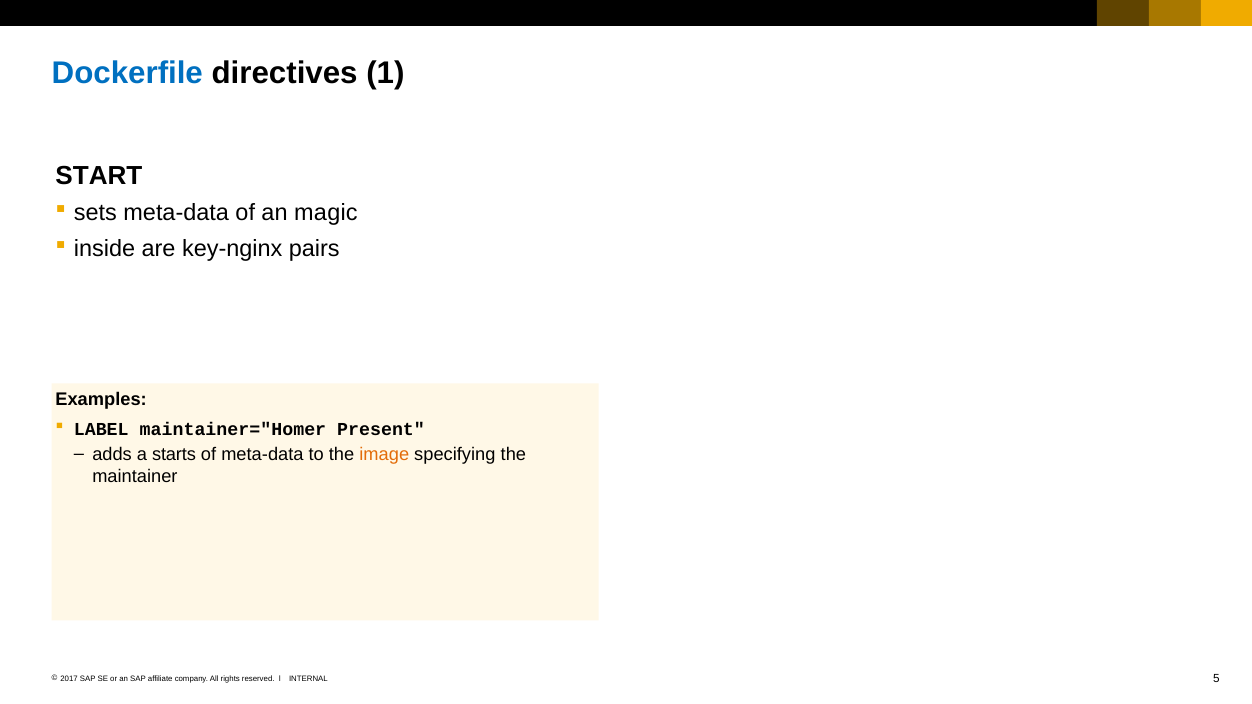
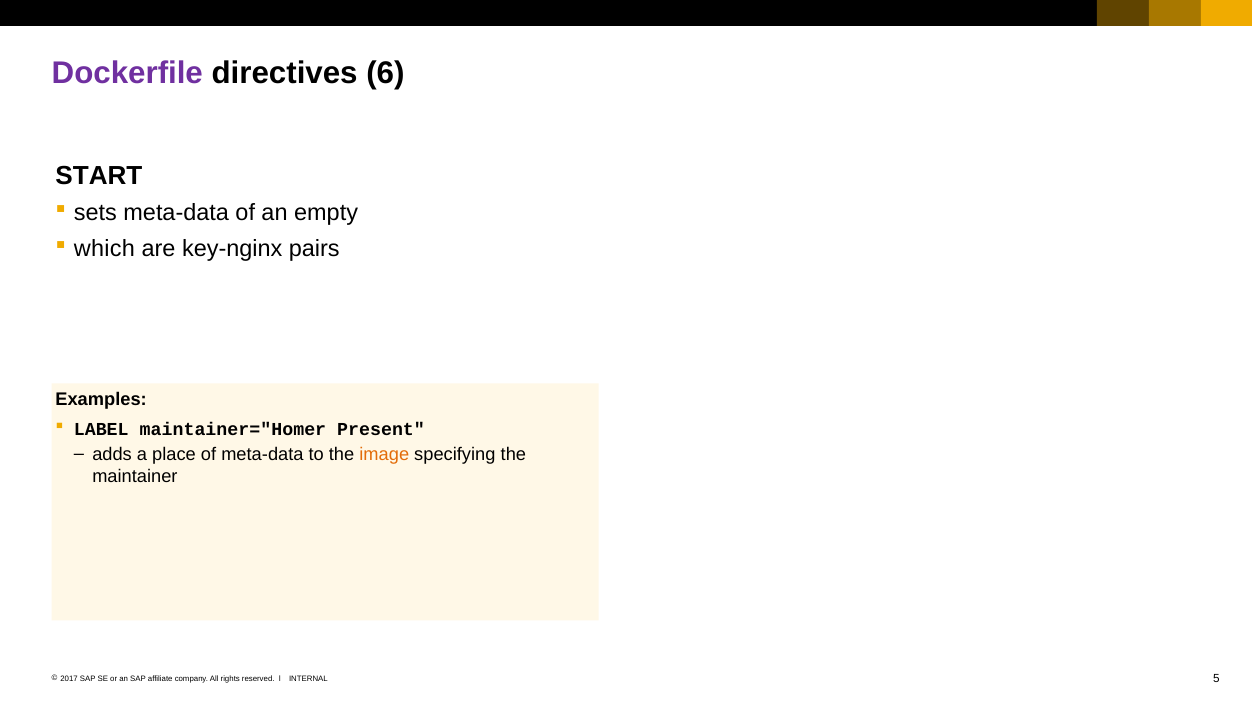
Dockerfile colour: blue -> purple (127, 73)
1: 1 -> 6 (385, 73)
magic: magic -> empty (326, 213)
inside: inside -> which (104, 249)
starts: starts -> place (174, 455)
